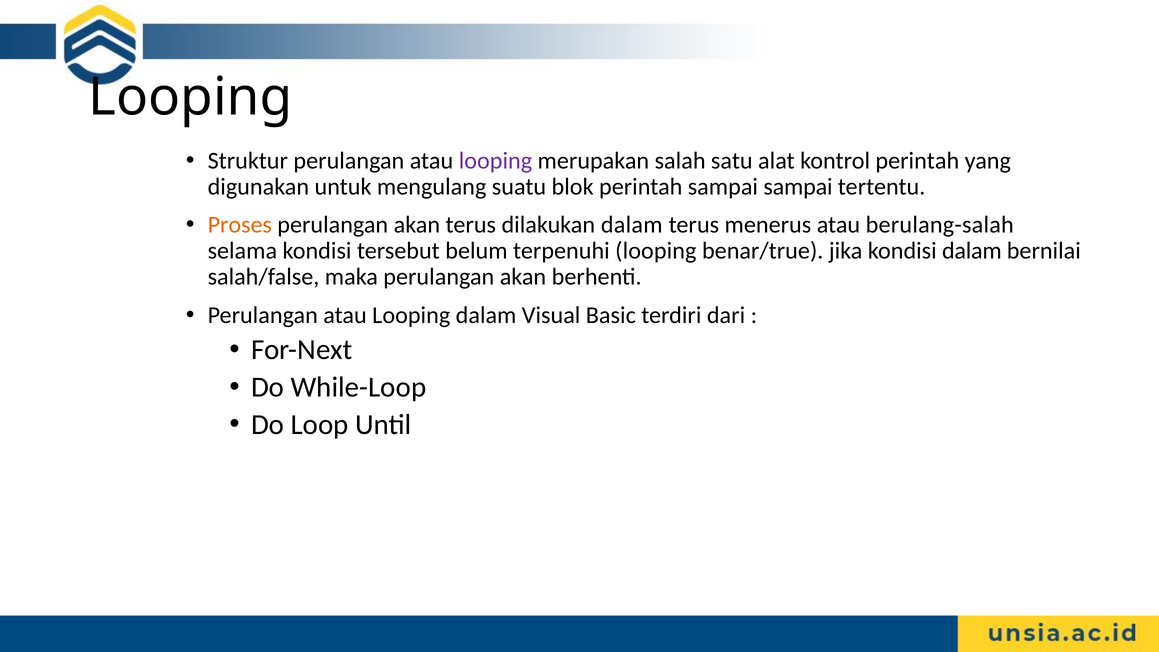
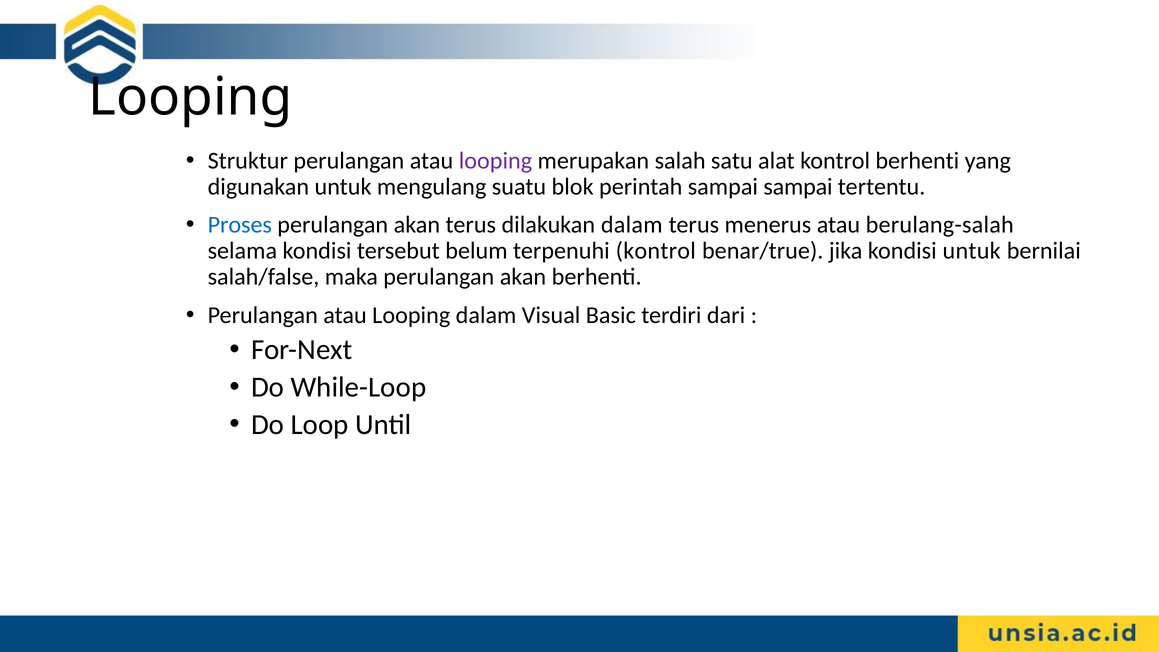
kontrol perintah: perintah -> berhenti (917, 161)
Proses colour: orange -> blue (240, 225)
terpenuhi looping: looping -> kontrol (656, 251)
kondisi dalam: dalam -> untuk (972, 251)
